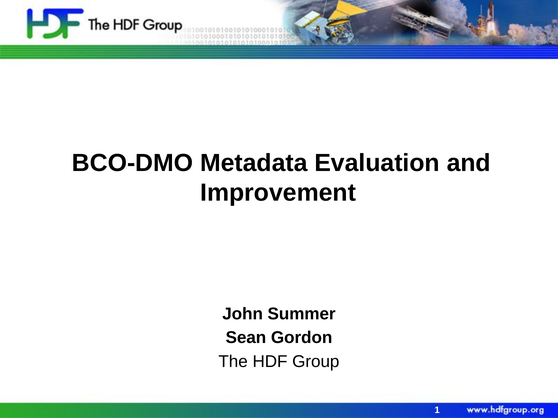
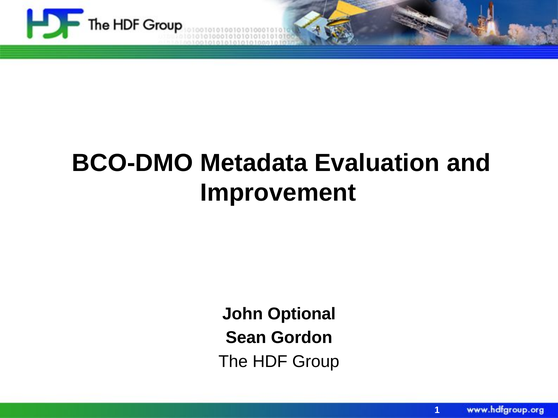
Summer: Summer -> Optional (302, 314)
